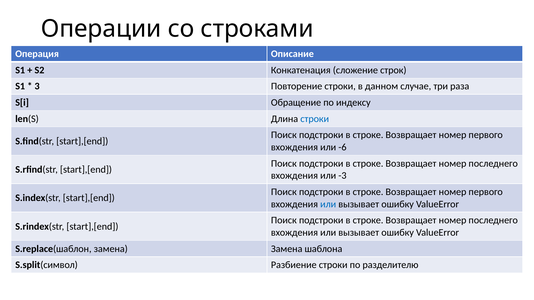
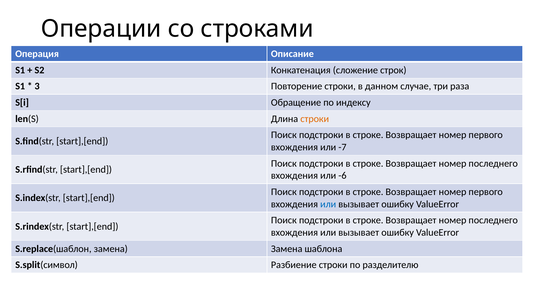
строки colour: blue -> orange (315, 119)
-6: -6 -> -7 (342, 147)
-3: -3 -> -6 (342, 176)
